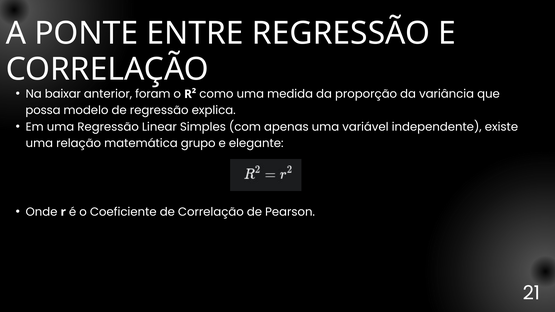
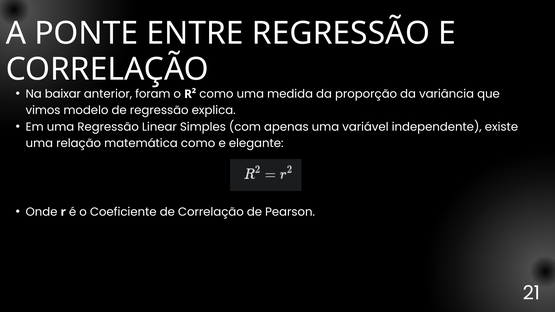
possa: possa -> vimos (43, 111)
matemática grupo: grupo -> como (198, 143)
